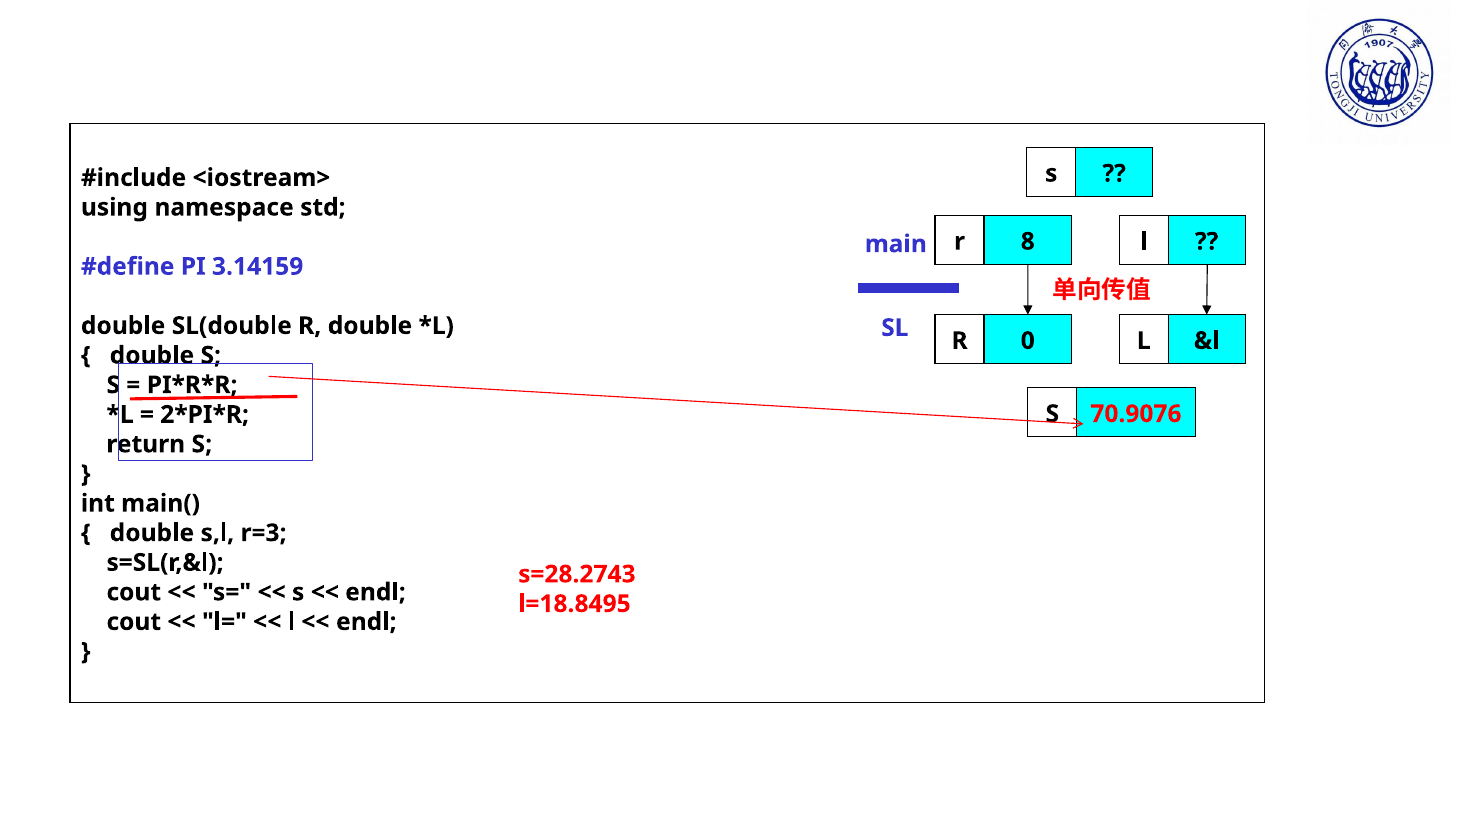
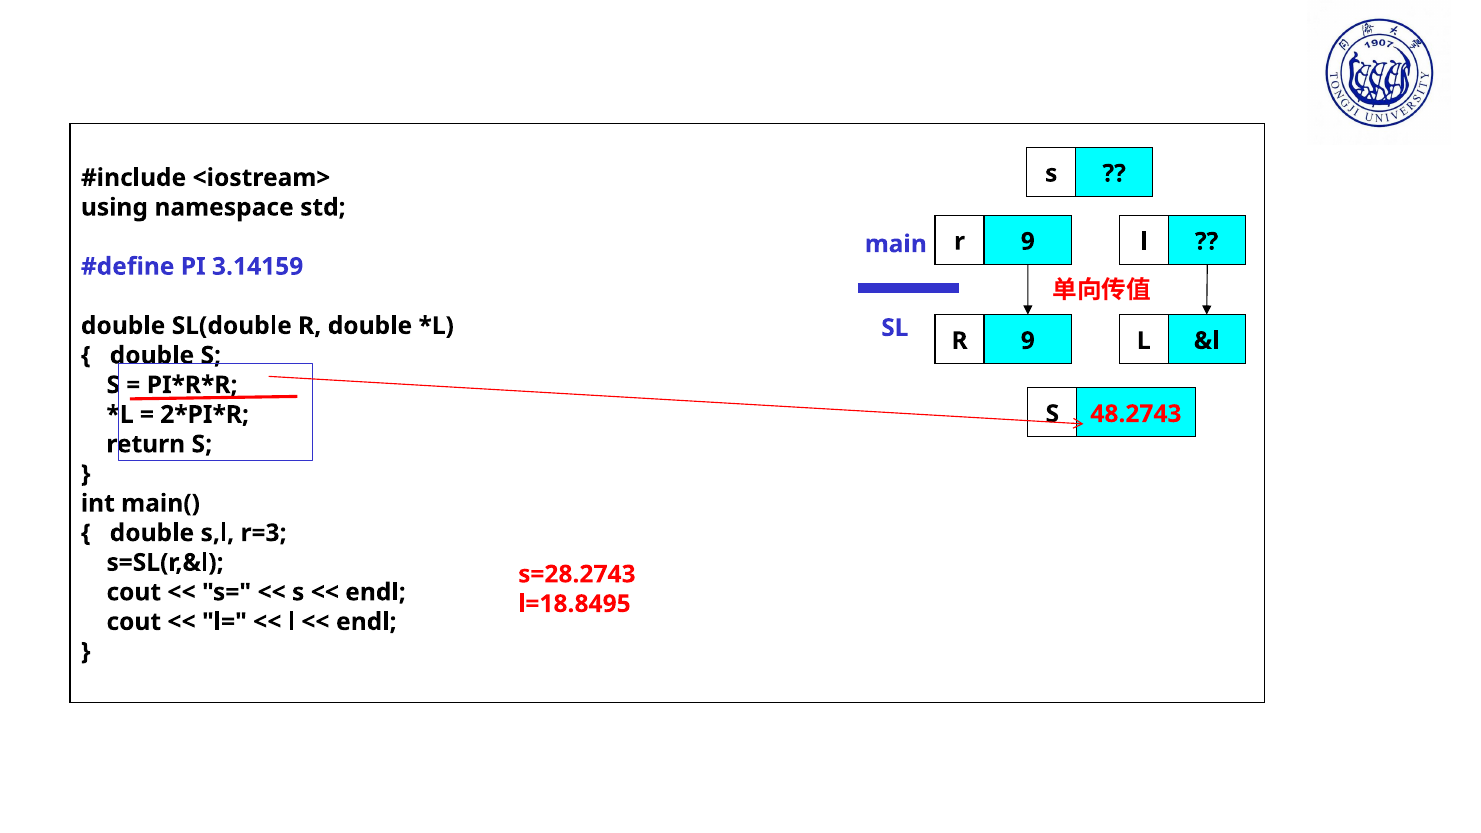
8: 8 -> 9 (1028, 242)
0: 0 -> 9 (1028, 341)
70.9076: 70.9076 -> 48.2743 (1136, 414)
